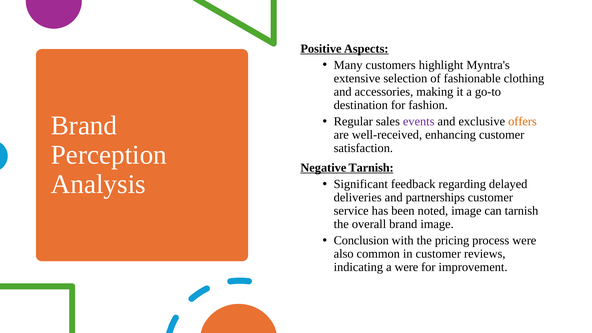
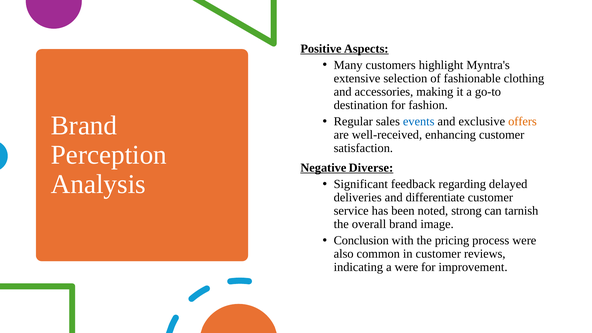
events colour: purple -> blue (419, 122)
Negative Tarnish: Tarnish -> Diverse (371, 168)
partnerships: partnerships -> differentiate (435, 197)
noted image: image -> strong (466, 211)
